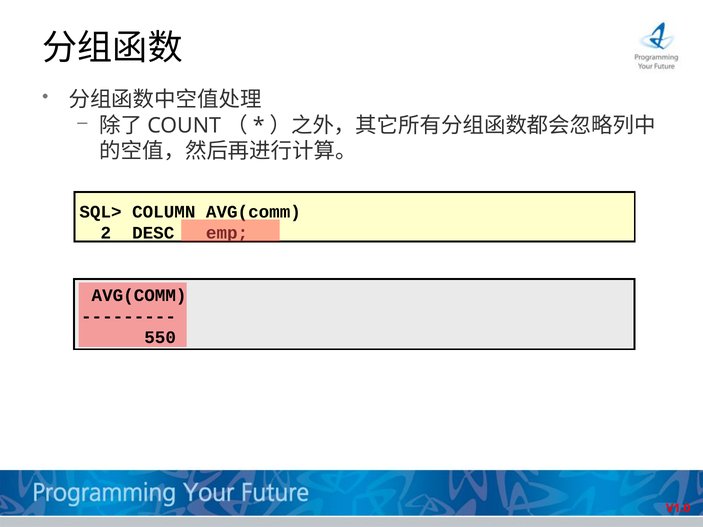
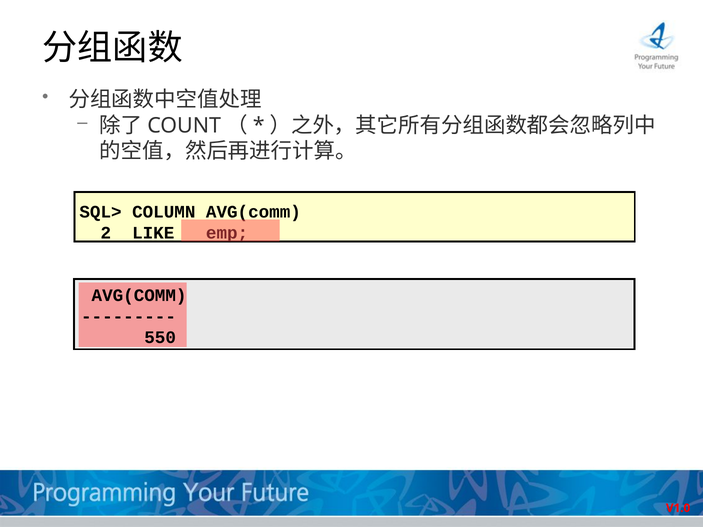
DESC: DESC -> LIKE (153, 233)
